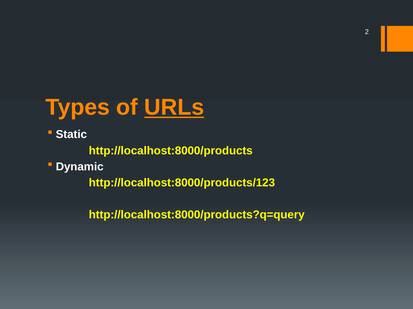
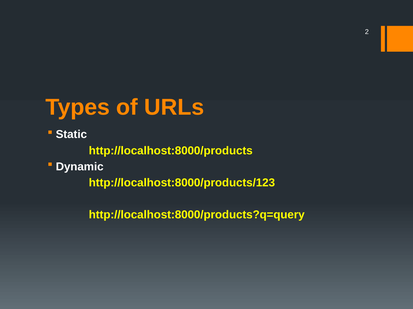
URLs underline: present -> none (174, 108)
